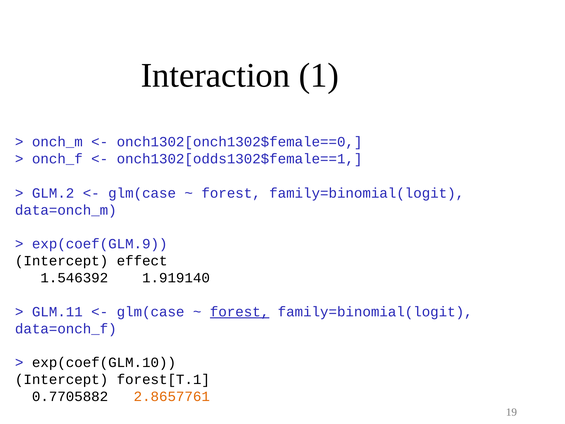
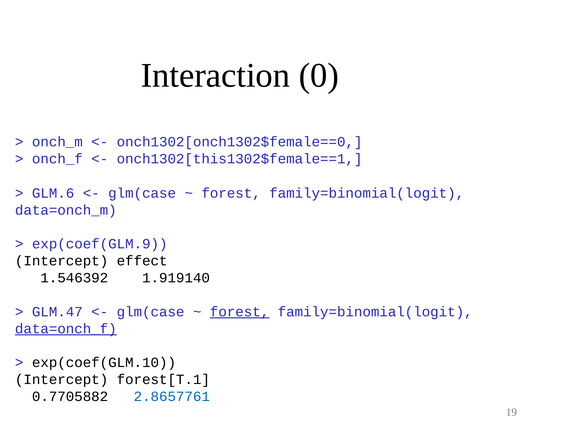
1: 1 -> 0 (319, 75)
onch1302[odds1302$female==1: onch1302[odds1302$female==1 -> onch1302[this1302$female==1 (240, 159)
GLM.2: GLM.2 -> GLM.6 (53, 193)
GLM.11: GLM.11 -> GLM.47 (57, 312)
data=onch_f underline: none -> present (66, 329)
2.8657761 colour: orange -> blue (172, 396)
